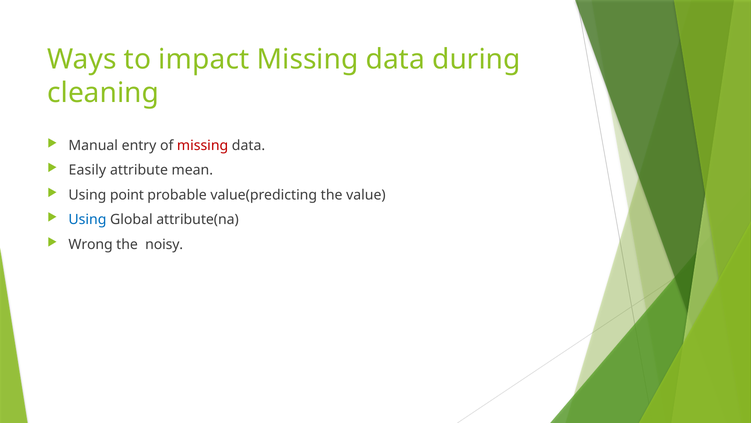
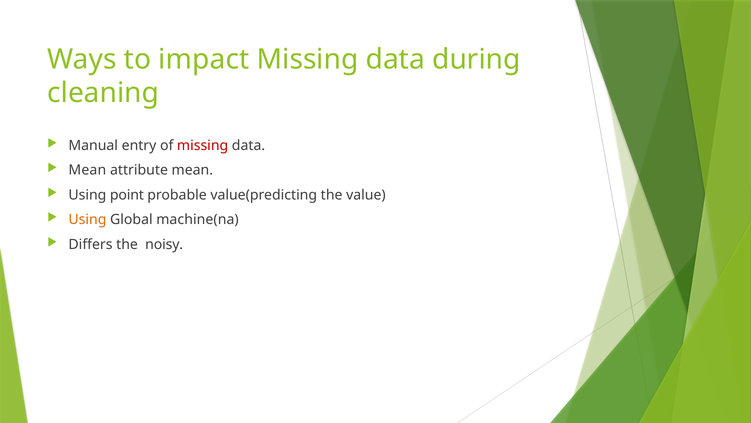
Easily: Easily -> Mean (87, 170)
Using colour: blue -> orange (87, 220)
attribute(na: attribute(na -> machine(na (197, 220)
Wrong: Wrong -> Differs (91, 244)
